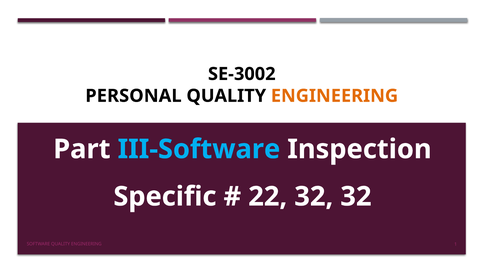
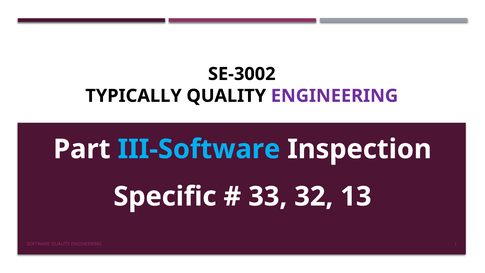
PERSONAL: PERSONAL -> TYPICALLY (134, 96)
ENGINEERING colour: orange -> purple (334, 96)
22: 22 -> 33 (268, 196)
32 32: 32 -> 13 (356, 196)
